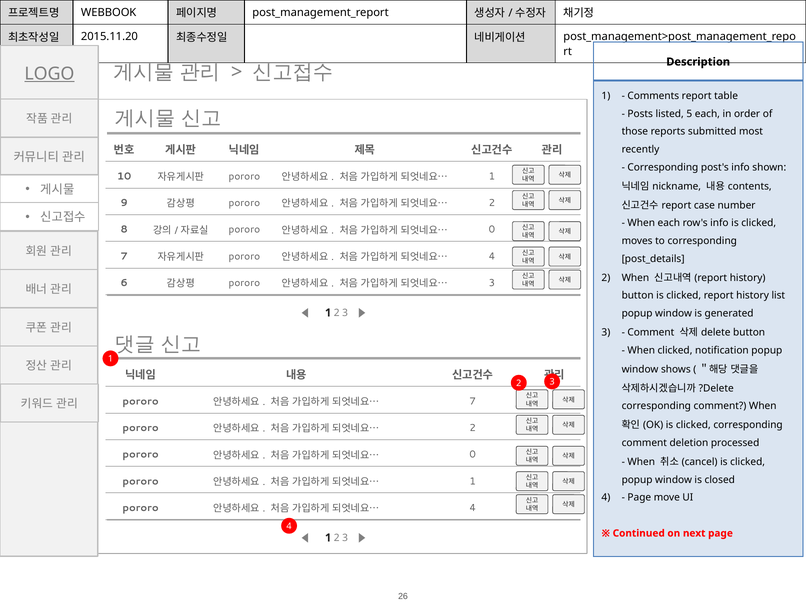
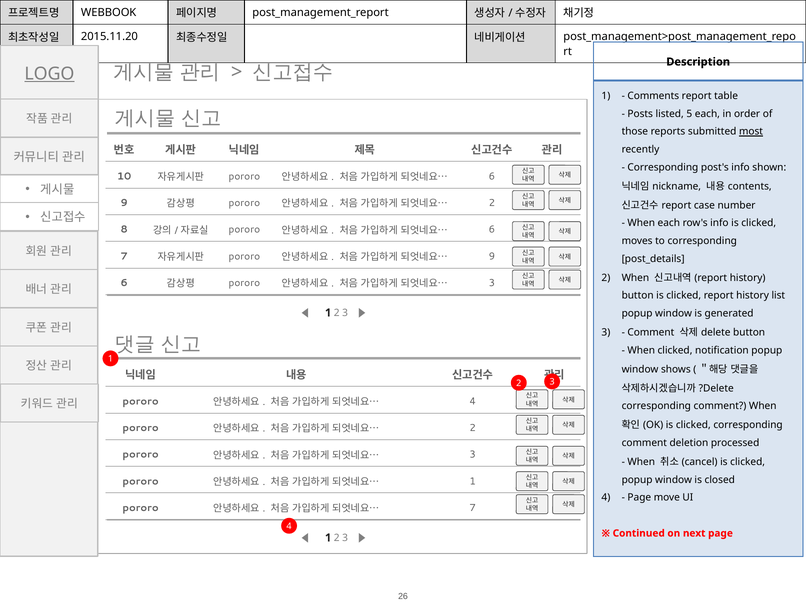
most underline: none -> present (751, 132)
1: 1 -> 6 (492, 176)
0: 0 -> 6 (492, 229)
4: 4 -> 9 (492, 256)
7: 7 -> 4 (473, 401)
0: 0 -> 3 (473, 454)
4: 4 -> 7 (473, 507)
